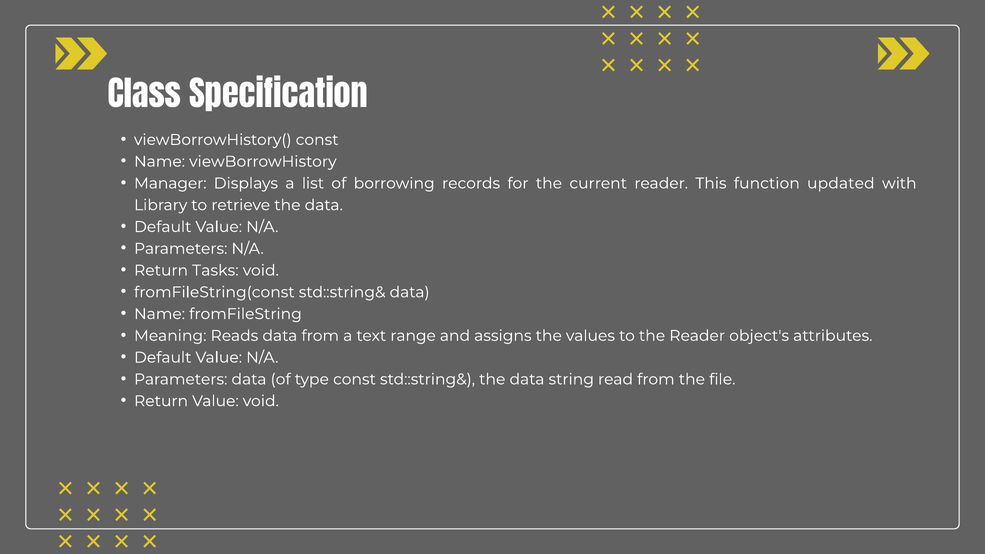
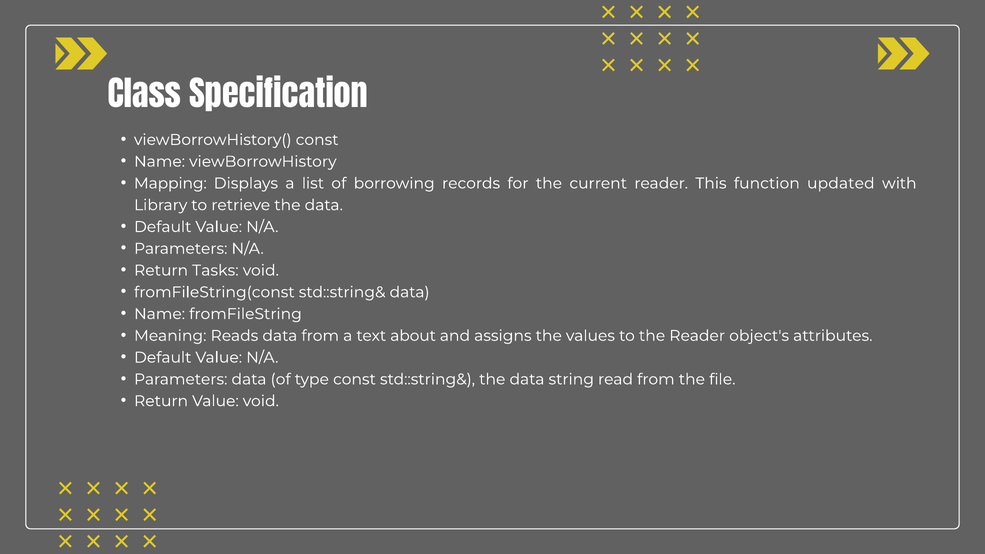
Manager: Manager -> Mapping (170, 183)
range: range -> about (413, 336)
